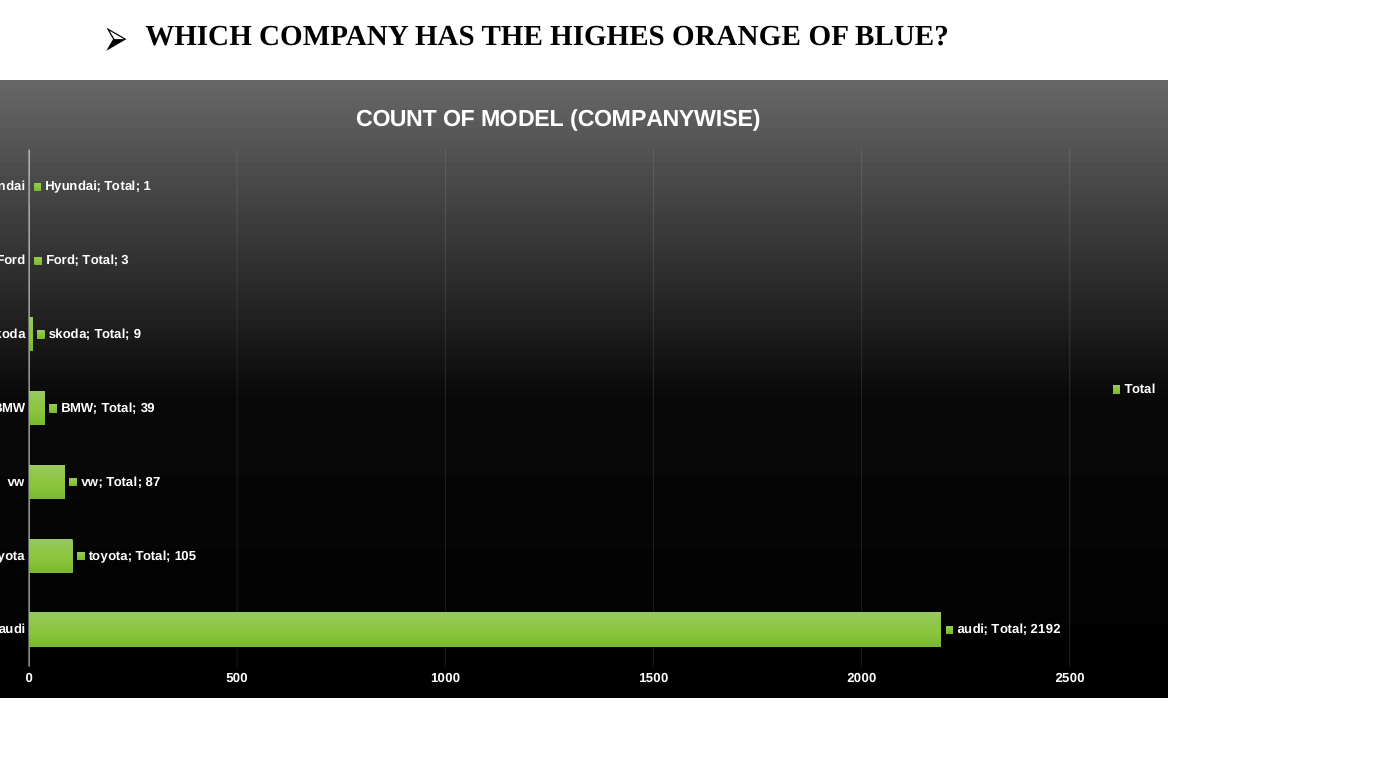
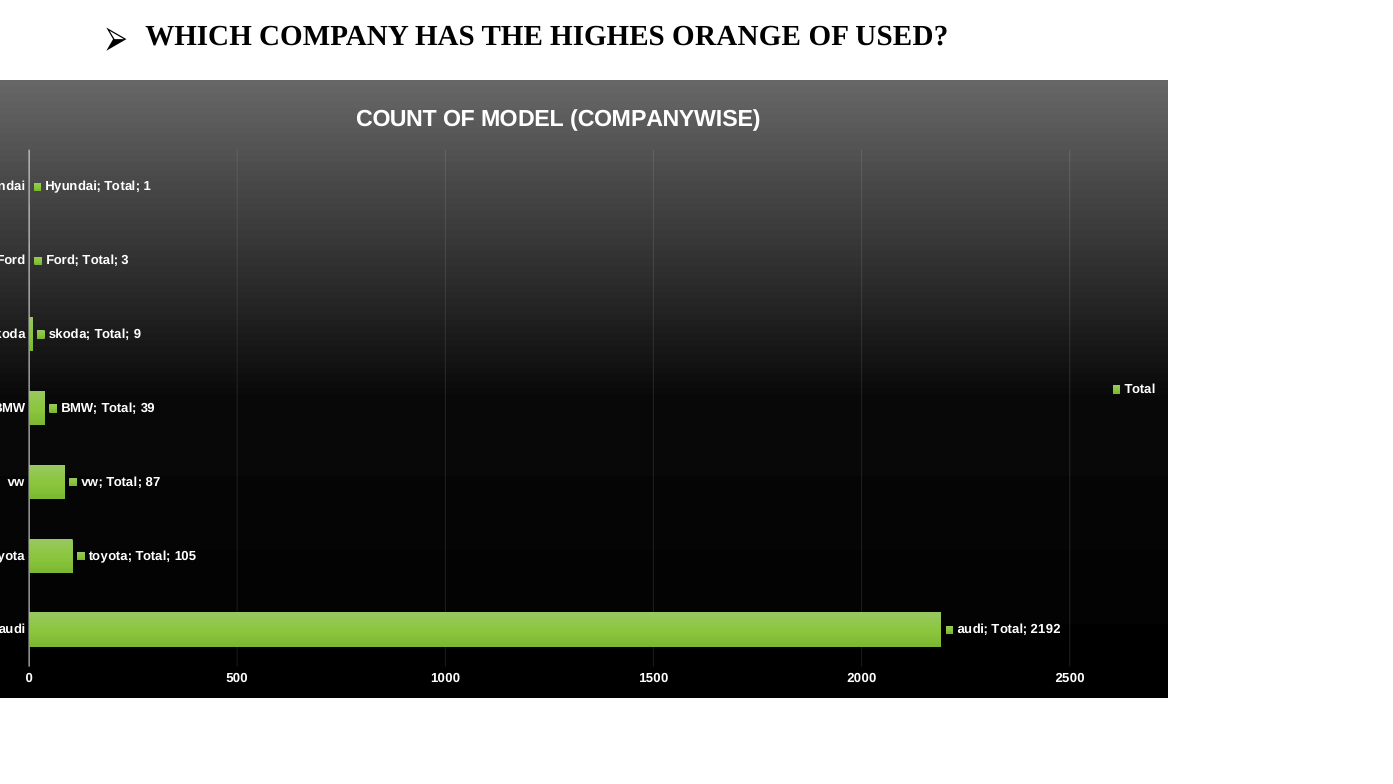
BLUE: BLUE -> USED (902, 36)
